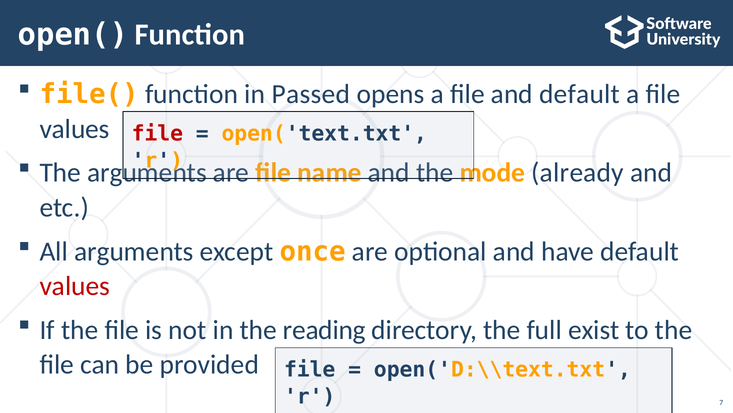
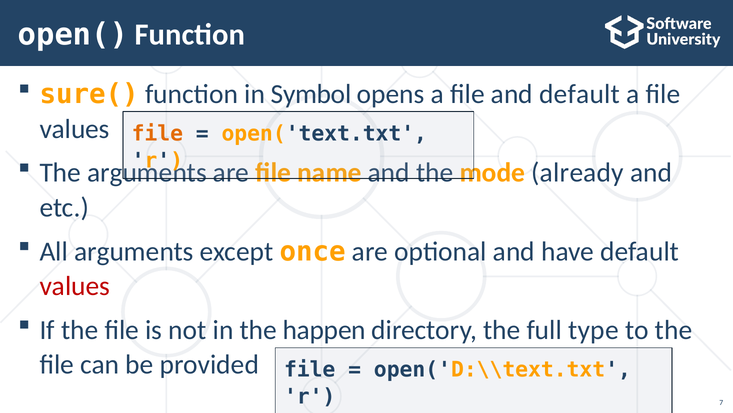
file(: file( -> sure( (89, 94)
Passed: Passed -> Symbol (311, 94)
file colour: red -> orange (157, 134)
reading: reading -> happen (324, 329)
exist: exist -> type (594, 329)
